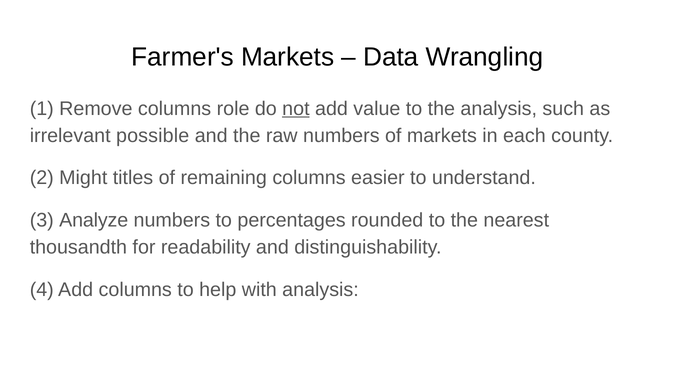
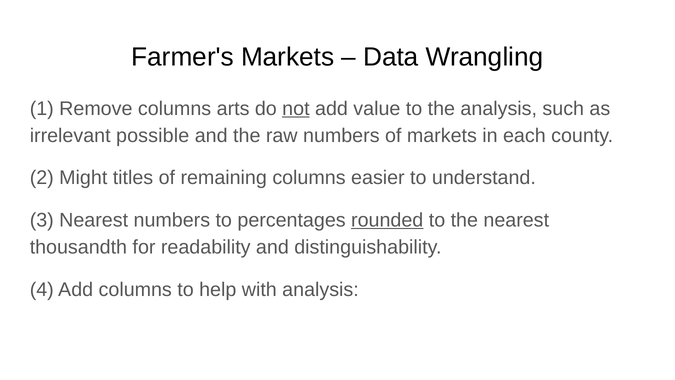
role: role -> arts (233, 109)
3 Analyze: Analyze -> Nearest (94, 220)
rounded underline: none -> present (387, 220)
